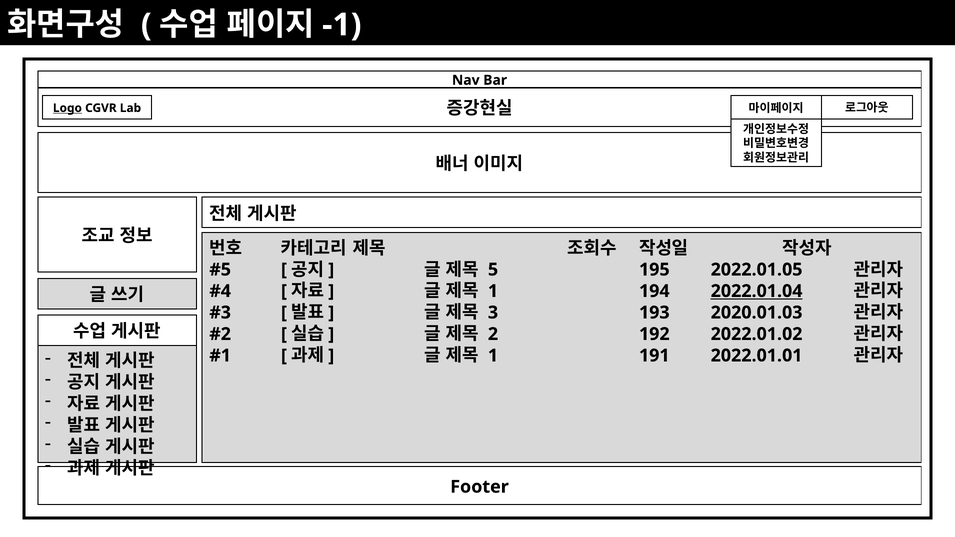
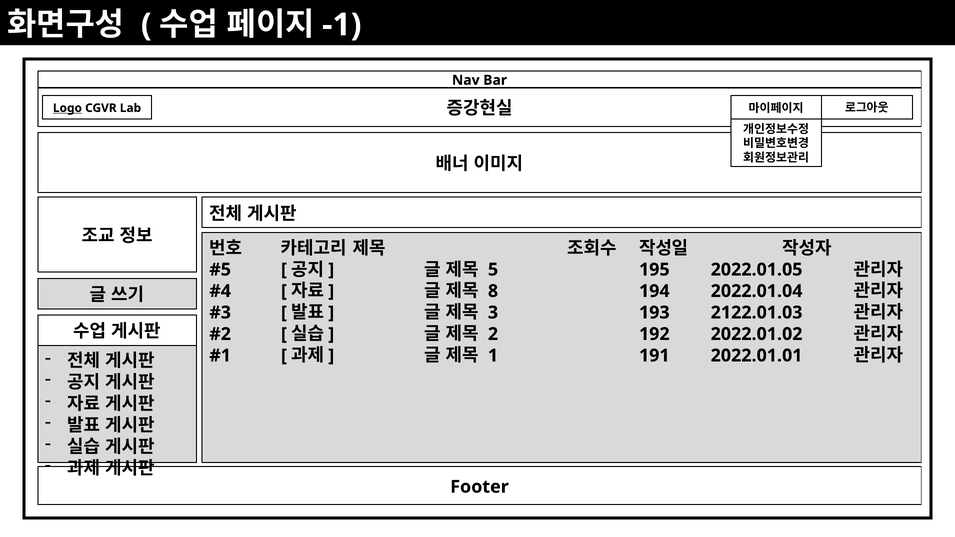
1: 1 -> 8 (493, 291)
2022.01.04 underline: present -> none (757, 291)
2020.01.03: 2020.01.03 -> 2122.01.03 (757, 313)
